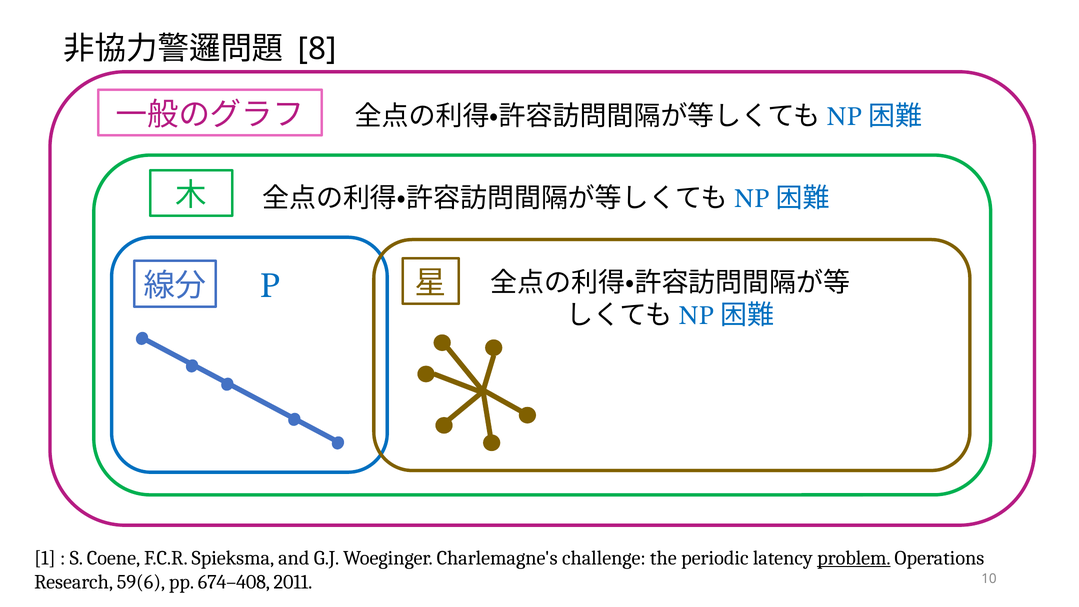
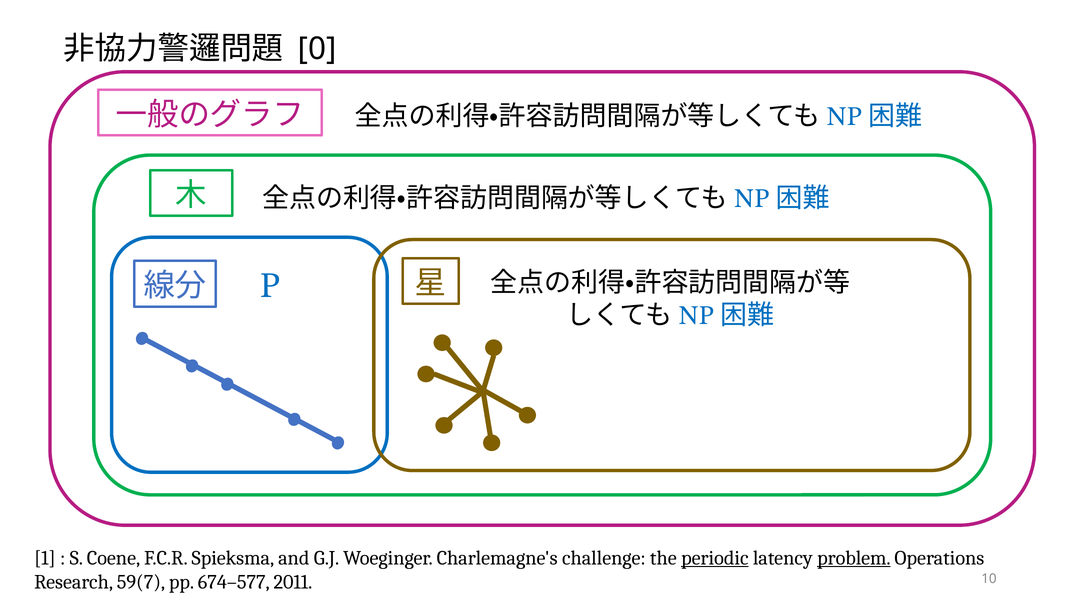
8: 8 -> 0 (317, 49)
periodic underline: none -> present (715, 558)
59(6: 59(6 -> 59(7 (141, 582)
674–408: 674–408 -> 674–577 (234, 582)
